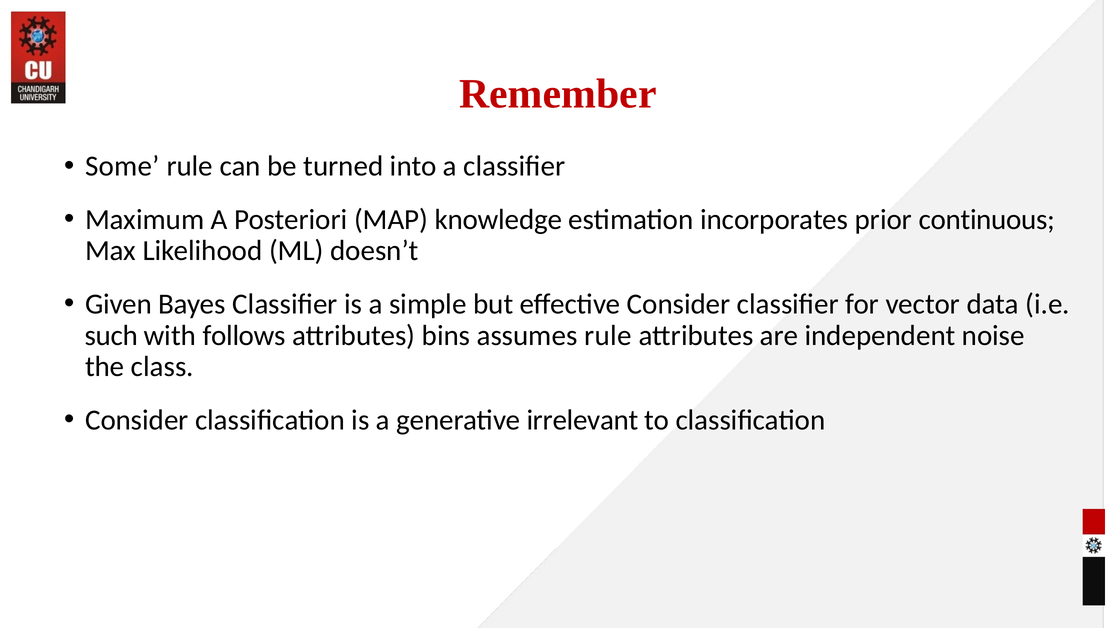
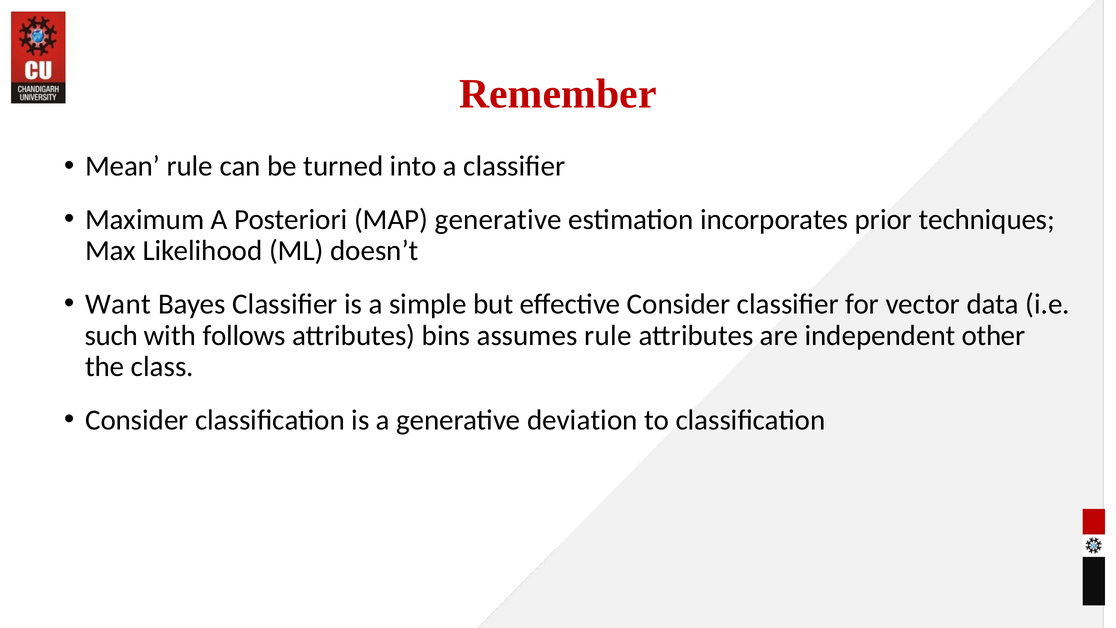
Some: Some -> Mean (123, 166)
MAP knowledge: knowledge -> generative (498, 219)
continuous: continuous -> techniques (987, 219)
Given: Given -> Want (118, 304)
noise: noise -> other (993, 335)
irrelevant: irrelevant -> deviation (582, 420)
